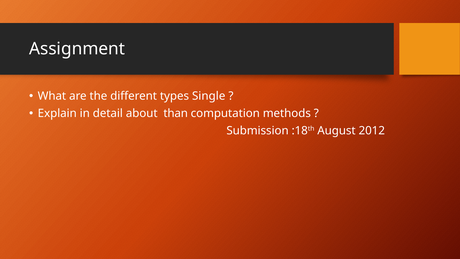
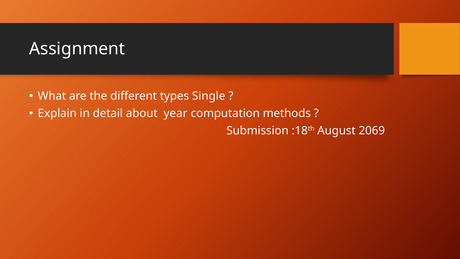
than: than -> year (176, 113)
2012: 2012 -> 2069 (372, 130)
